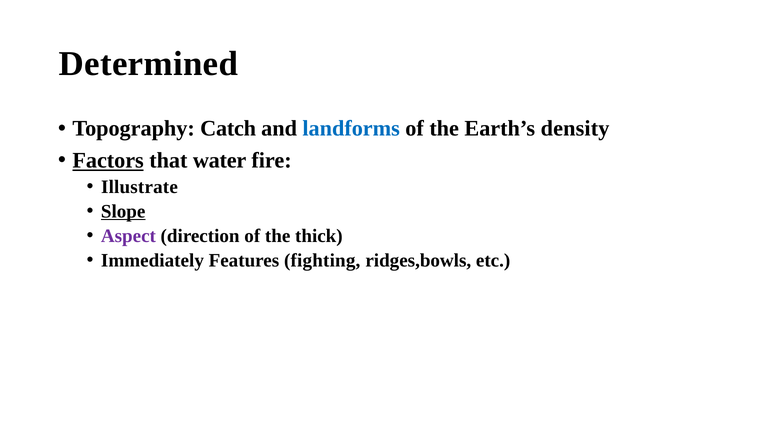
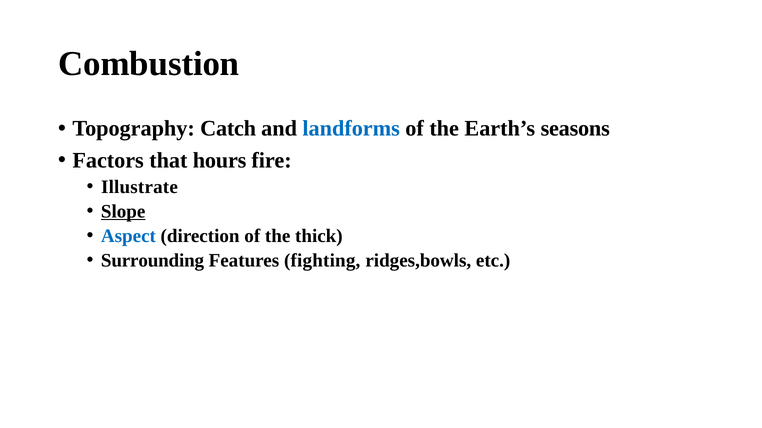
Determined: Determined -> Combustion (149, 64)
density: density -> seasons (575, 129)
Factors underline: present -> none (108, 161)
water: water -> hours (220, 161)
Aspect colour: purple -> blue (128, 236)
Immediately: Immediately -> Surrounding (153, 261)
